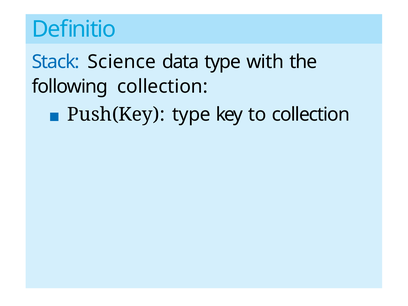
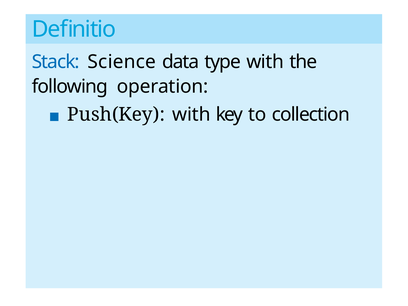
following collection: collection -> operation (163, 87)
Push(Key type: type -> with (191, 115)
